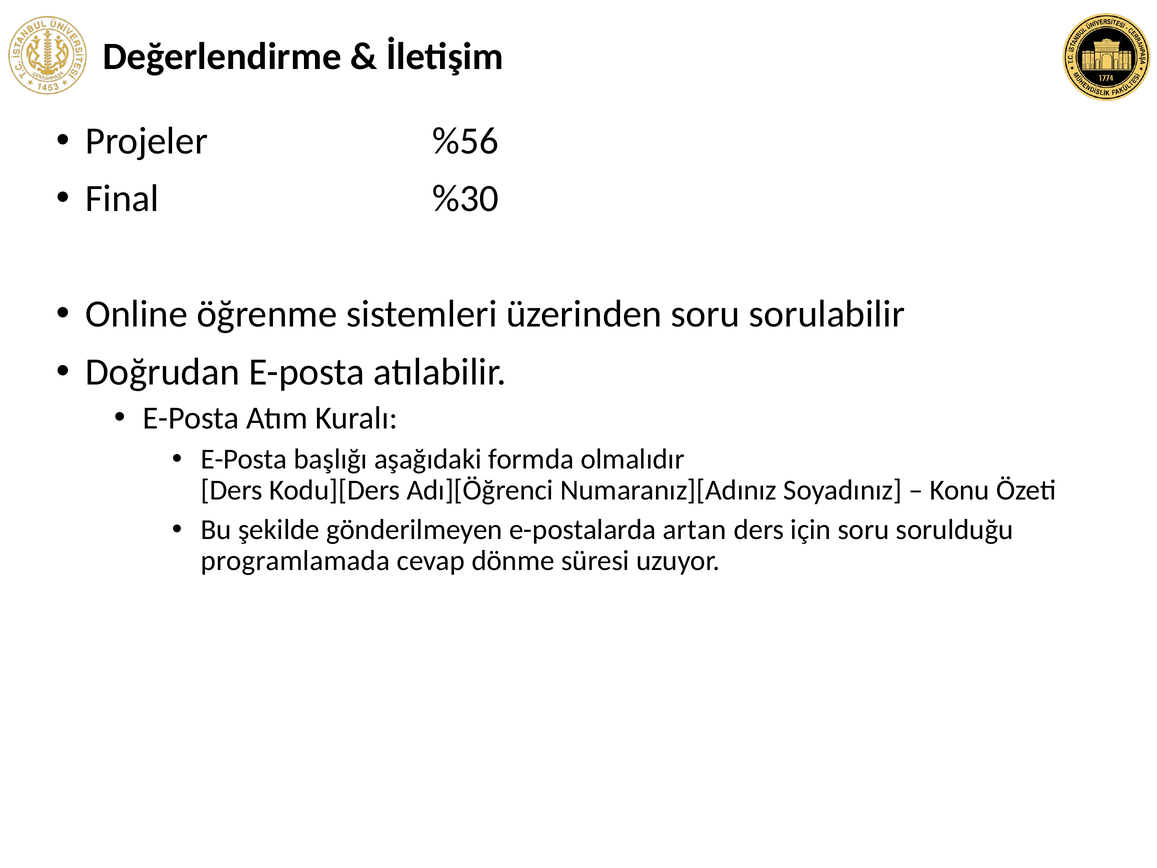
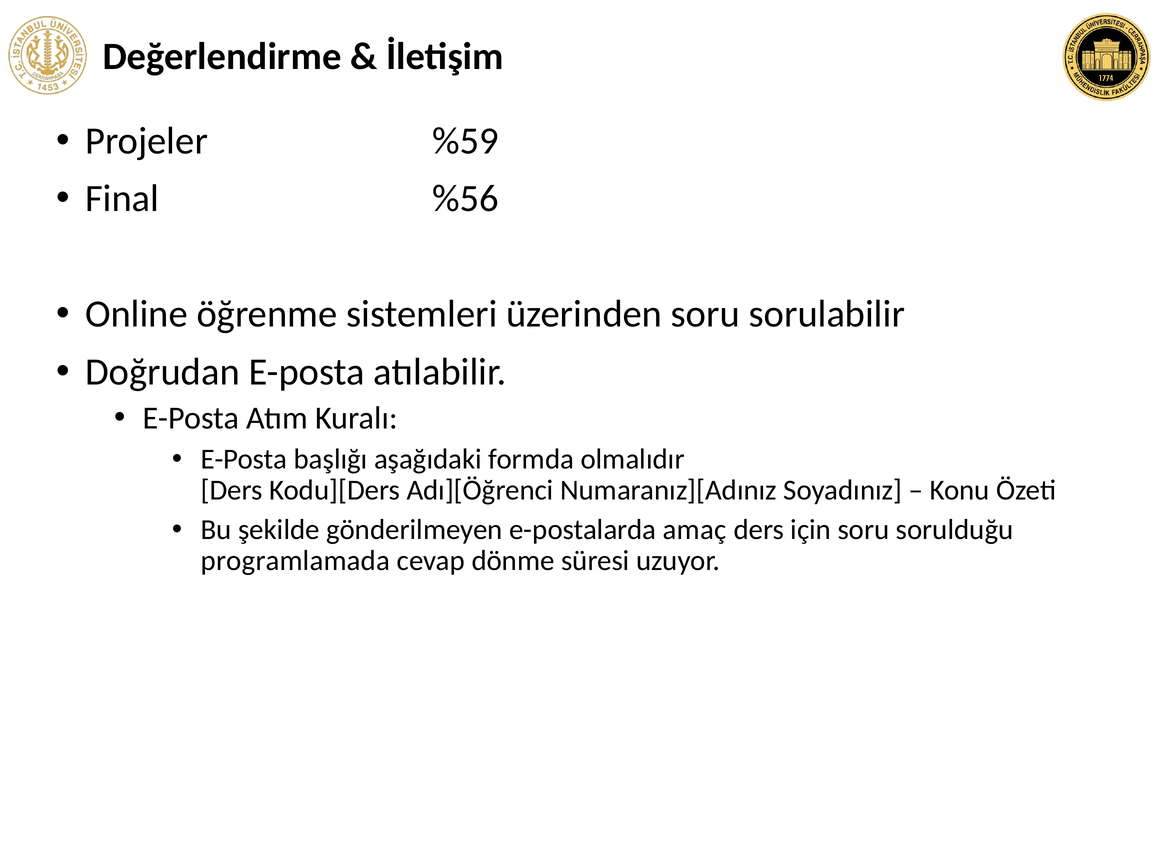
%56: %56 -> %59 (466, 141)
%30: %30 -> %56 (466, 199)
artan: artan -> amaç (695, 530)
